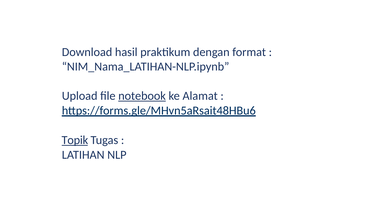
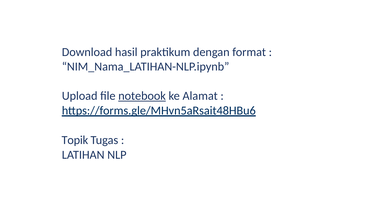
Topik underline: present -> none (75, 140)
